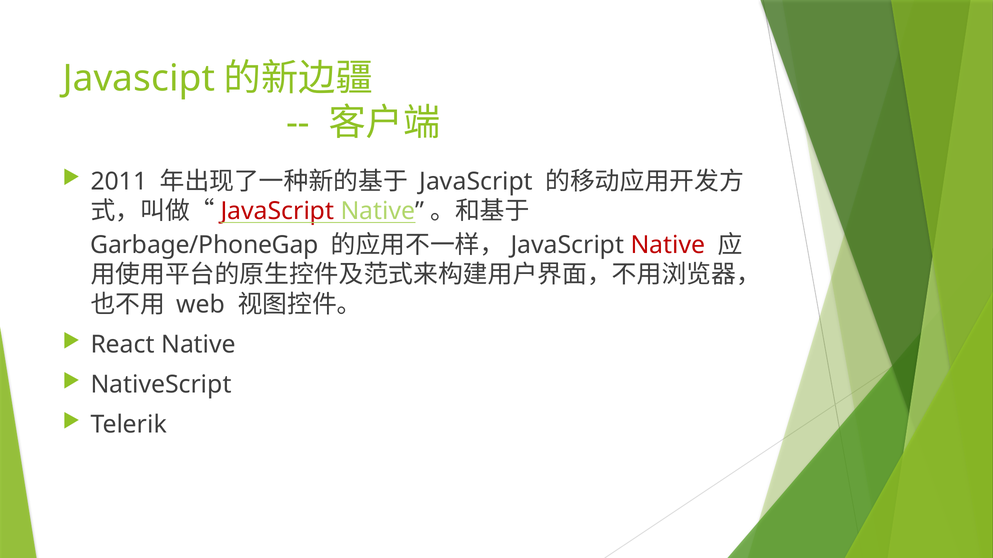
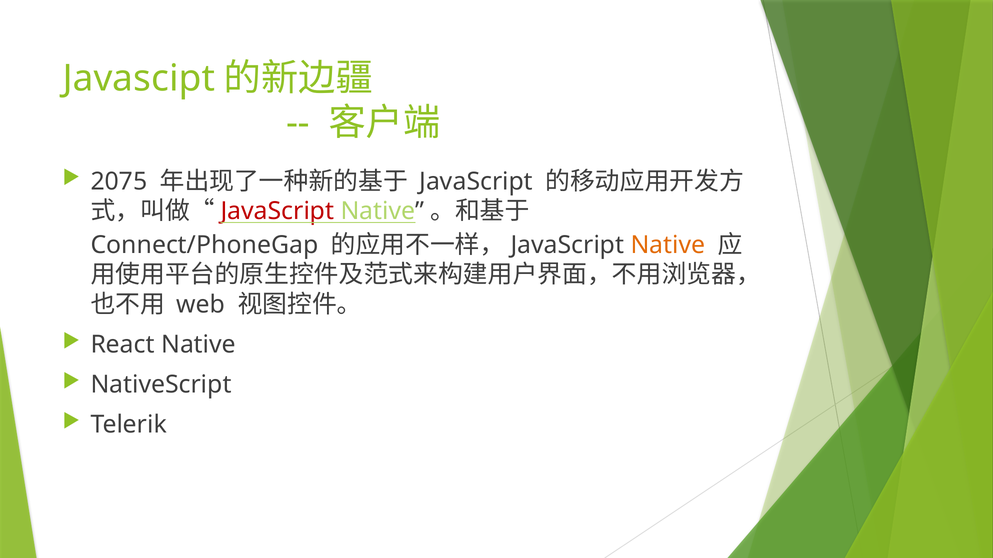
2011: 2011 -> 2075 (119, 182)
Garbage/PhoneGap: Garbage/PhoneGap -> Connect/PhoneGap (204, 245)
Native colour: red -> orange (668, 245)
